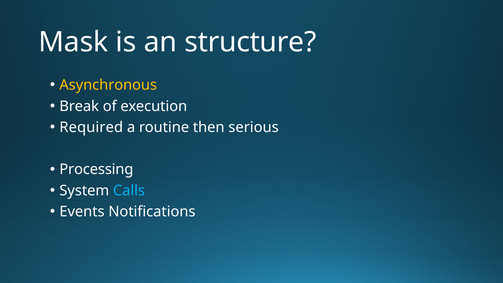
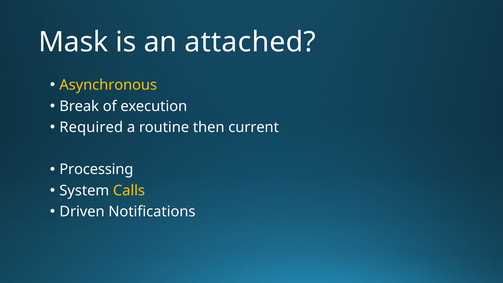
structure: structure -> attached (250, 42)
serious: serious -> current (254, 127)
Calls colour: light blue -> yellow (129, 190)
Events: Events -> Driven (82, 212)
